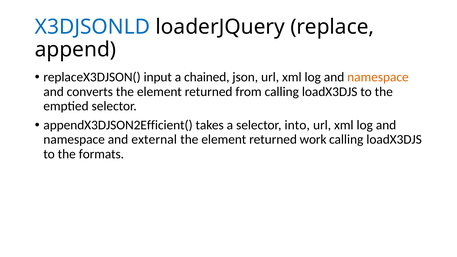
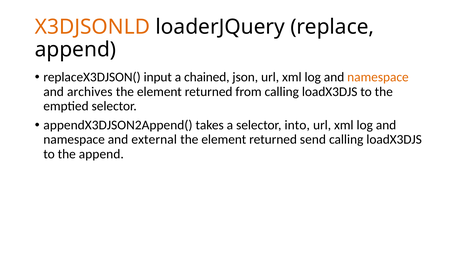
X3DJSONLD colour: blue -> orange (92, 27)
converts: converts -> archives (90, 92)
appendX3DJSON2Efficient(: appendX3DJSON2Efficient( -> appendX3DJSON2Append( (118, 125)
work: work -> send (313, 140)
the formats: formats -> append (101, 154)
